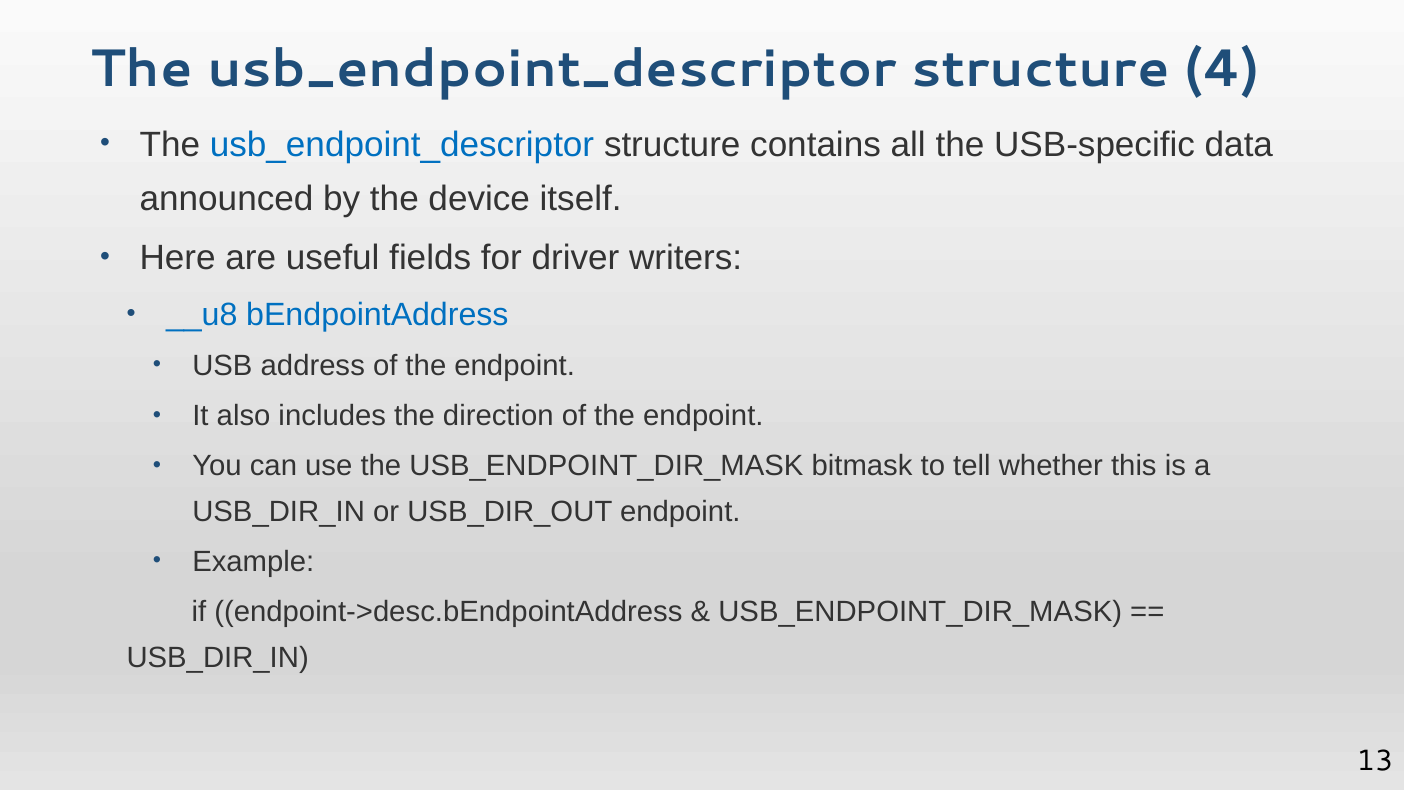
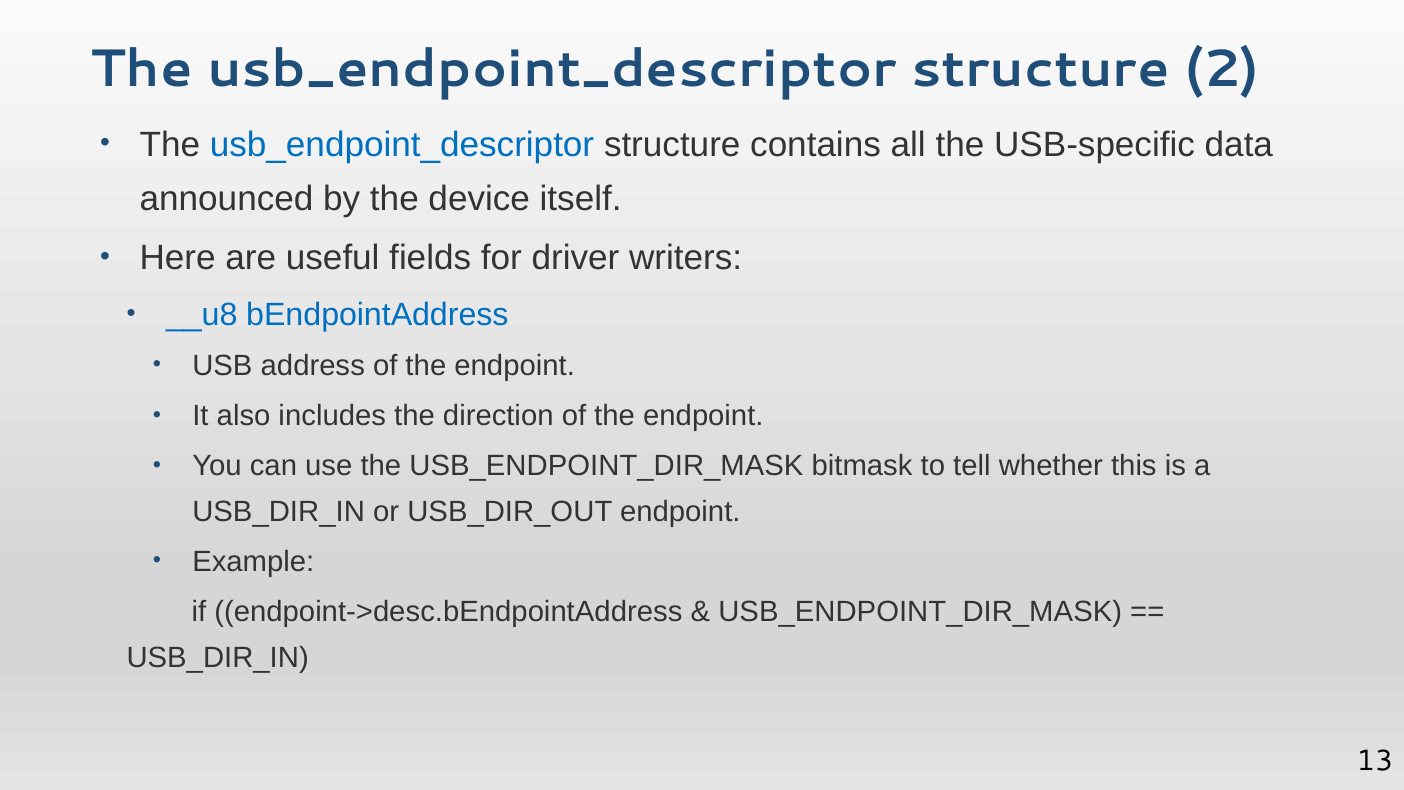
4: 4 -> 2 (1222, 69)
